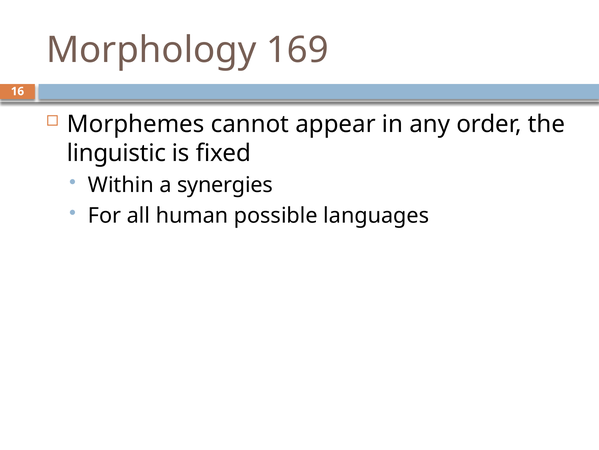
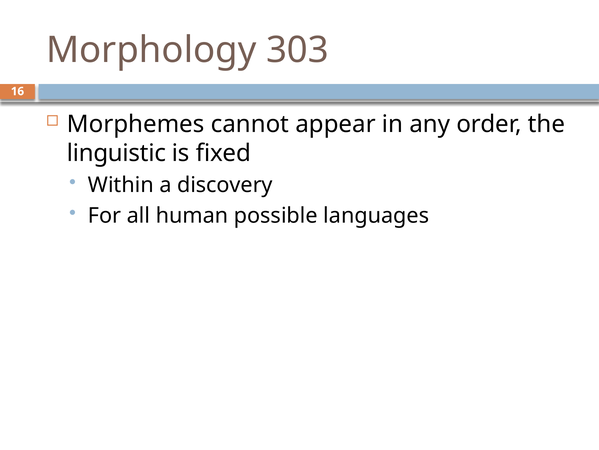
169: 169 -> 303 (297, 50)
synergies: synergies -> discovery (225, 185)
